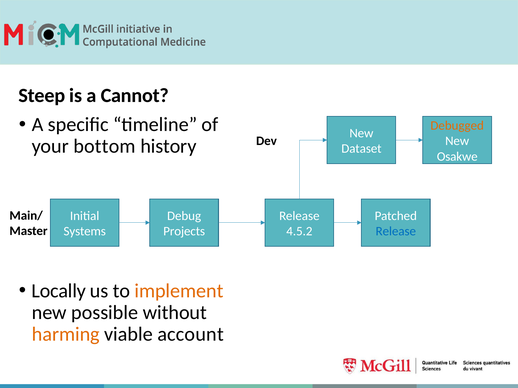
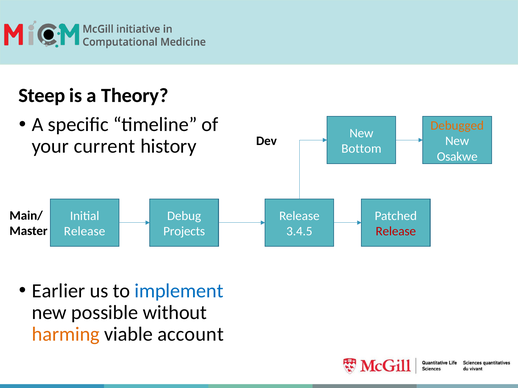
Cannot: Cannot -> Theory (135, 96)
bottom: bottom -> current (104, 146)
Dataset: Dataset -> Bottom (361, 149)
Systems: Systems -> Release (85, 232)
4.5.2: 4.5.2 -> 3.4.5 (299, 232)
Release colour: blue -> red (396, 232)
Locally: Locally -> Earlier (59, 291)
implement colour: orange -> blue (179, 291)
